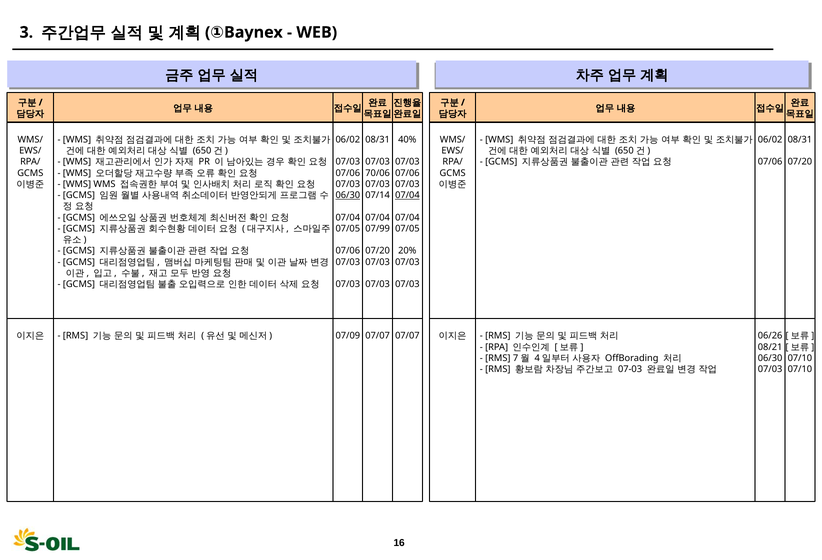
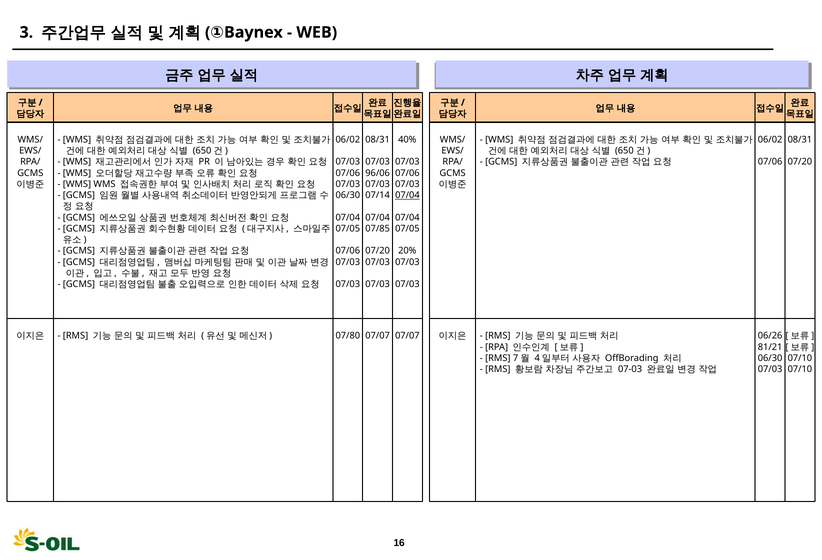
70/06: 70/06 -> 96/06 (378, 173)
06/30 underline: present -> none (348, 195)
07/99: 07/99 -> 07/85 (378, 229)
07/09: 07/09 -> 07/80 (348, 336)
08/21: 08/21 -> 81/21 (770, 347)
